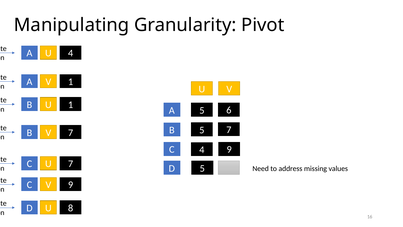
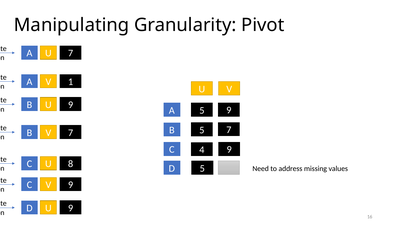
A 4: 4 -> 7 (71, 53)
B 1: 1 -> 9 (71, 105)
6: 6 -> 9 (229, 110)
C 7: 7 -> 8 (71, 164)
D 8: 8 -> 9 (71, 208)
